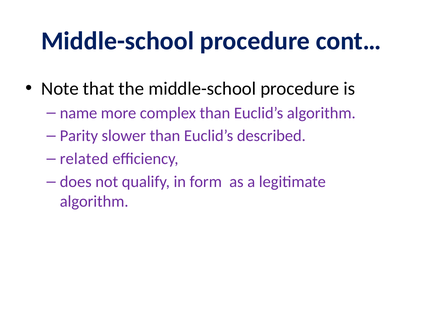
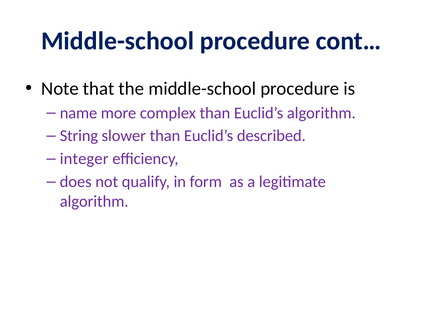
Parity: Parity -> String (79, 136)
related: related -> integer (84, 159)
